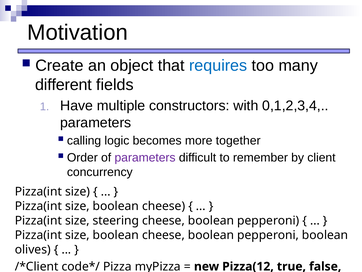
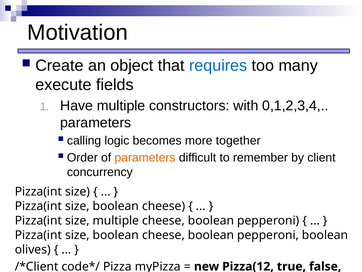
different: different -> execute (63, 85)
parameters colour: purple -> orange (145, 157)
size steering: steering -> multiple (116, 220)
